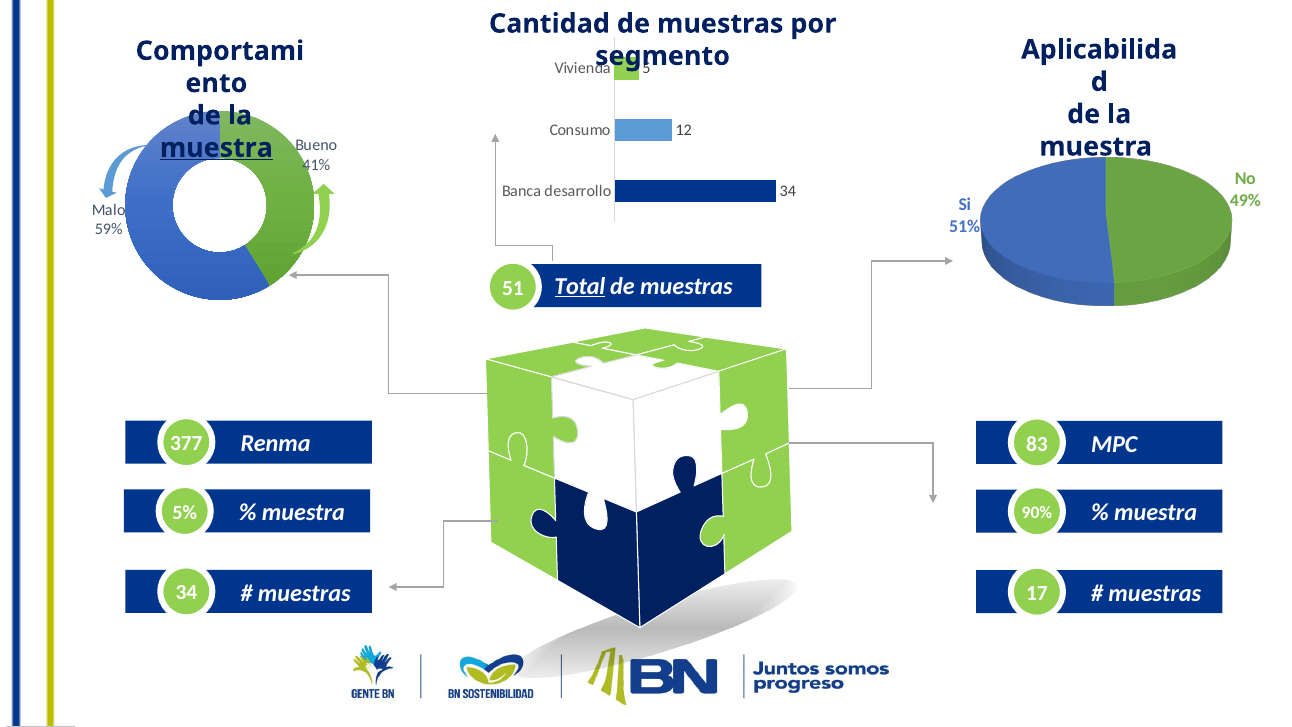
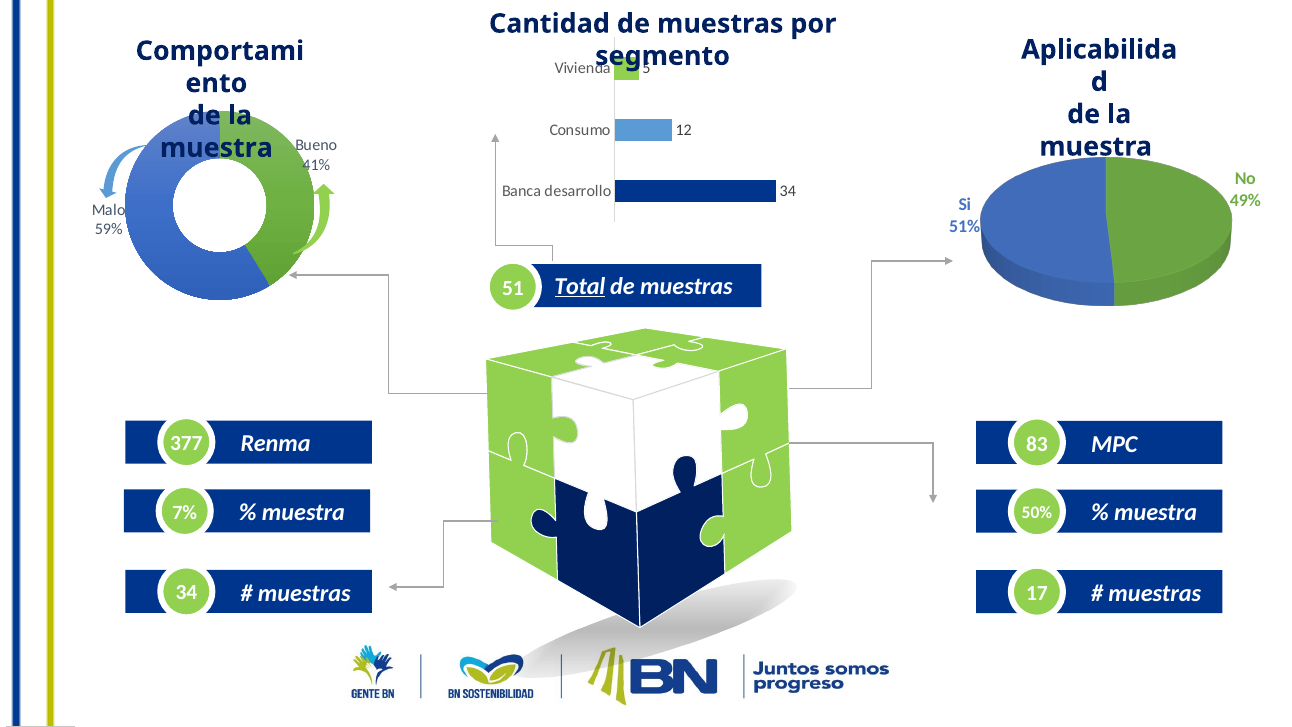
muestra underline: present -> none (216, 148)
5%: 5% -> 7% (185, 512)
90%: 90% -> 50% (1037, 512)
